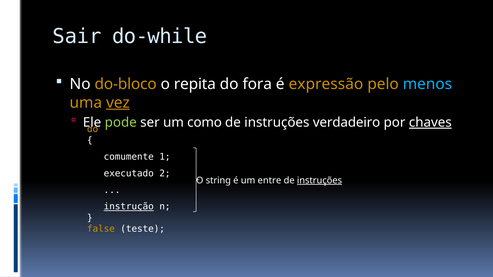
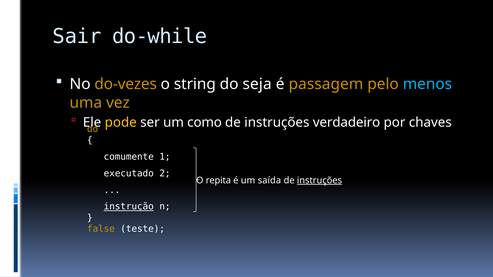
do-bloco: do-bloco -> do-vezes (126, 84)
repita: repita -> string (195, 84)
fora: fora -> seja (257, 84)
expressão: expressão -> passagem (326, 84)
vez underline: present -> none (118, 103)
pode colour: light green -> yellow (121, 123)
chaves underline: present -> none (430, 123)
string: string -> repita (218, 180)
entre: entre -> saída (269, 180)
